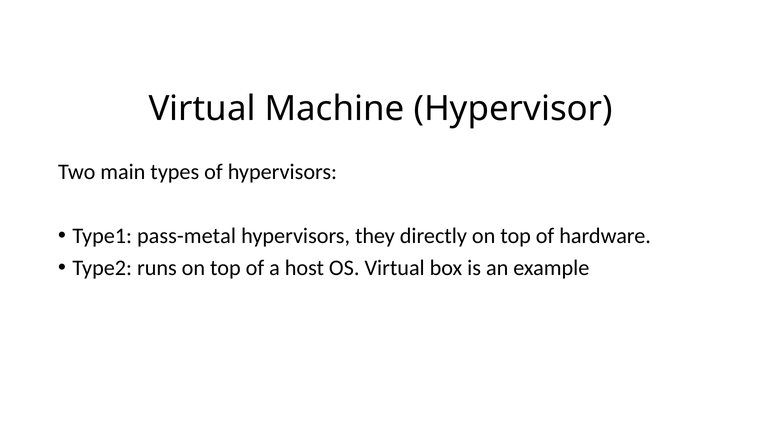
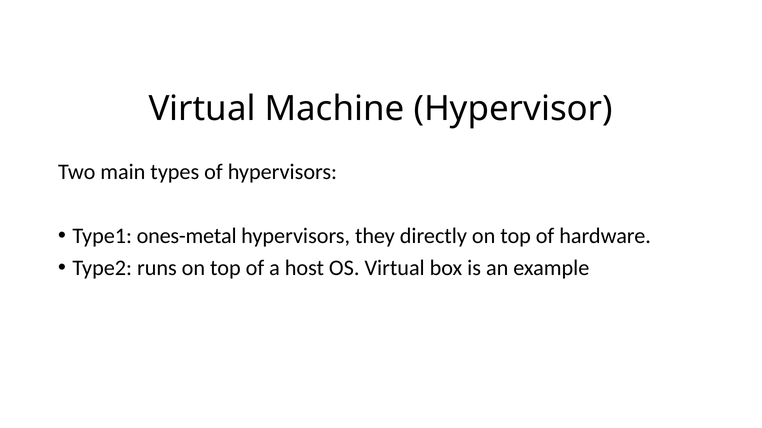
pass-metal: pass-metal -> ones-metal (187, 236)
